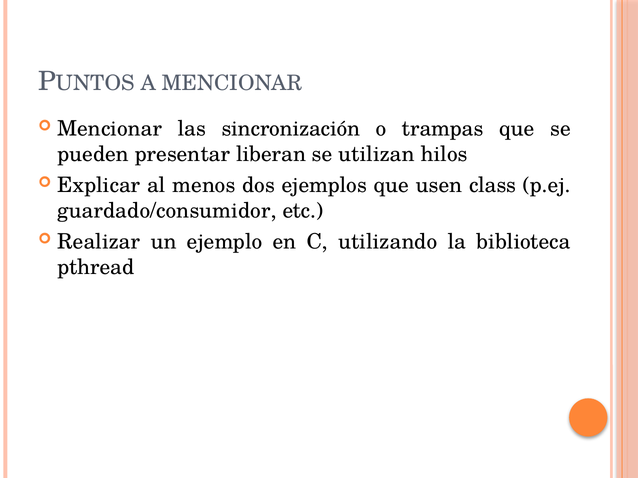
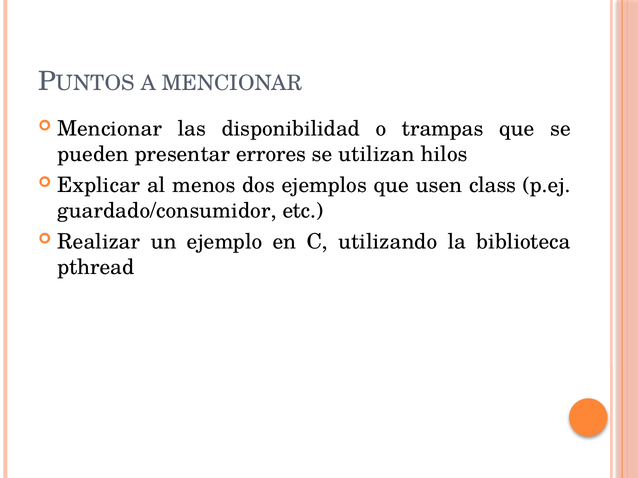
sincronización: sincronización -> disponibilidad (291, 129)
liberan: liberan -> errores (271, 155)
